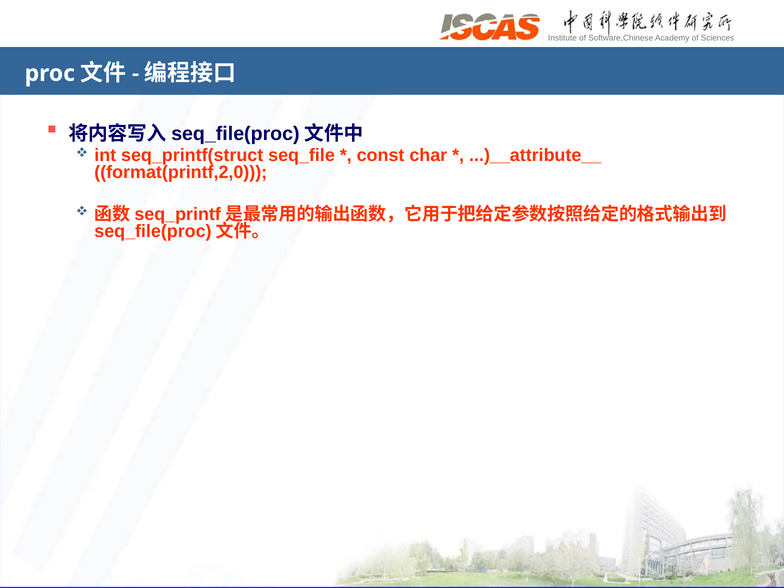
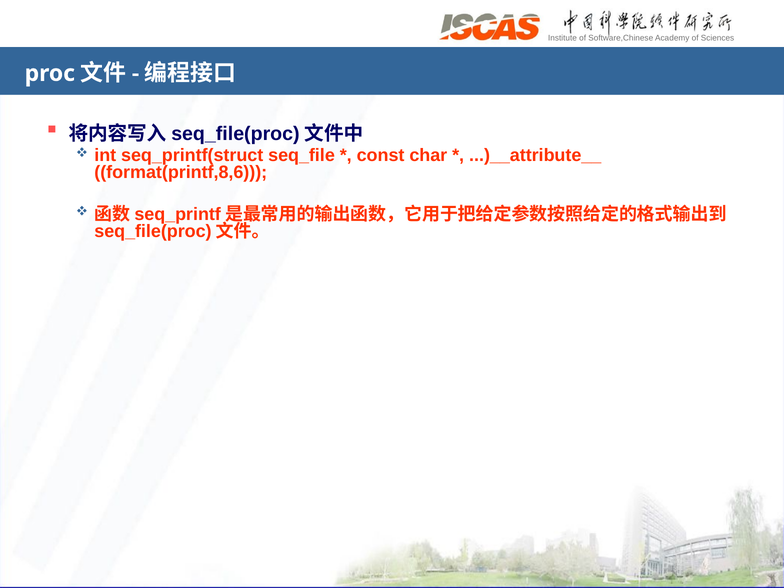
format(printf,2,0: format(printf,2,0 -> format(printf,8,6 (181, 173)
